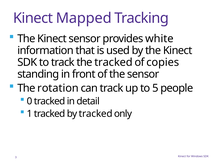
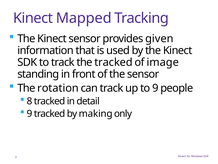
white: white -> given (159, 39)
copies: copies -> image (163, 62)
to 5: 5 -> 9 (155, 88)
0: 0 -> 8 (30, 101)
1: 1 -> 9 (30, 113)
by tracked: tracked -> making (96, 113)
